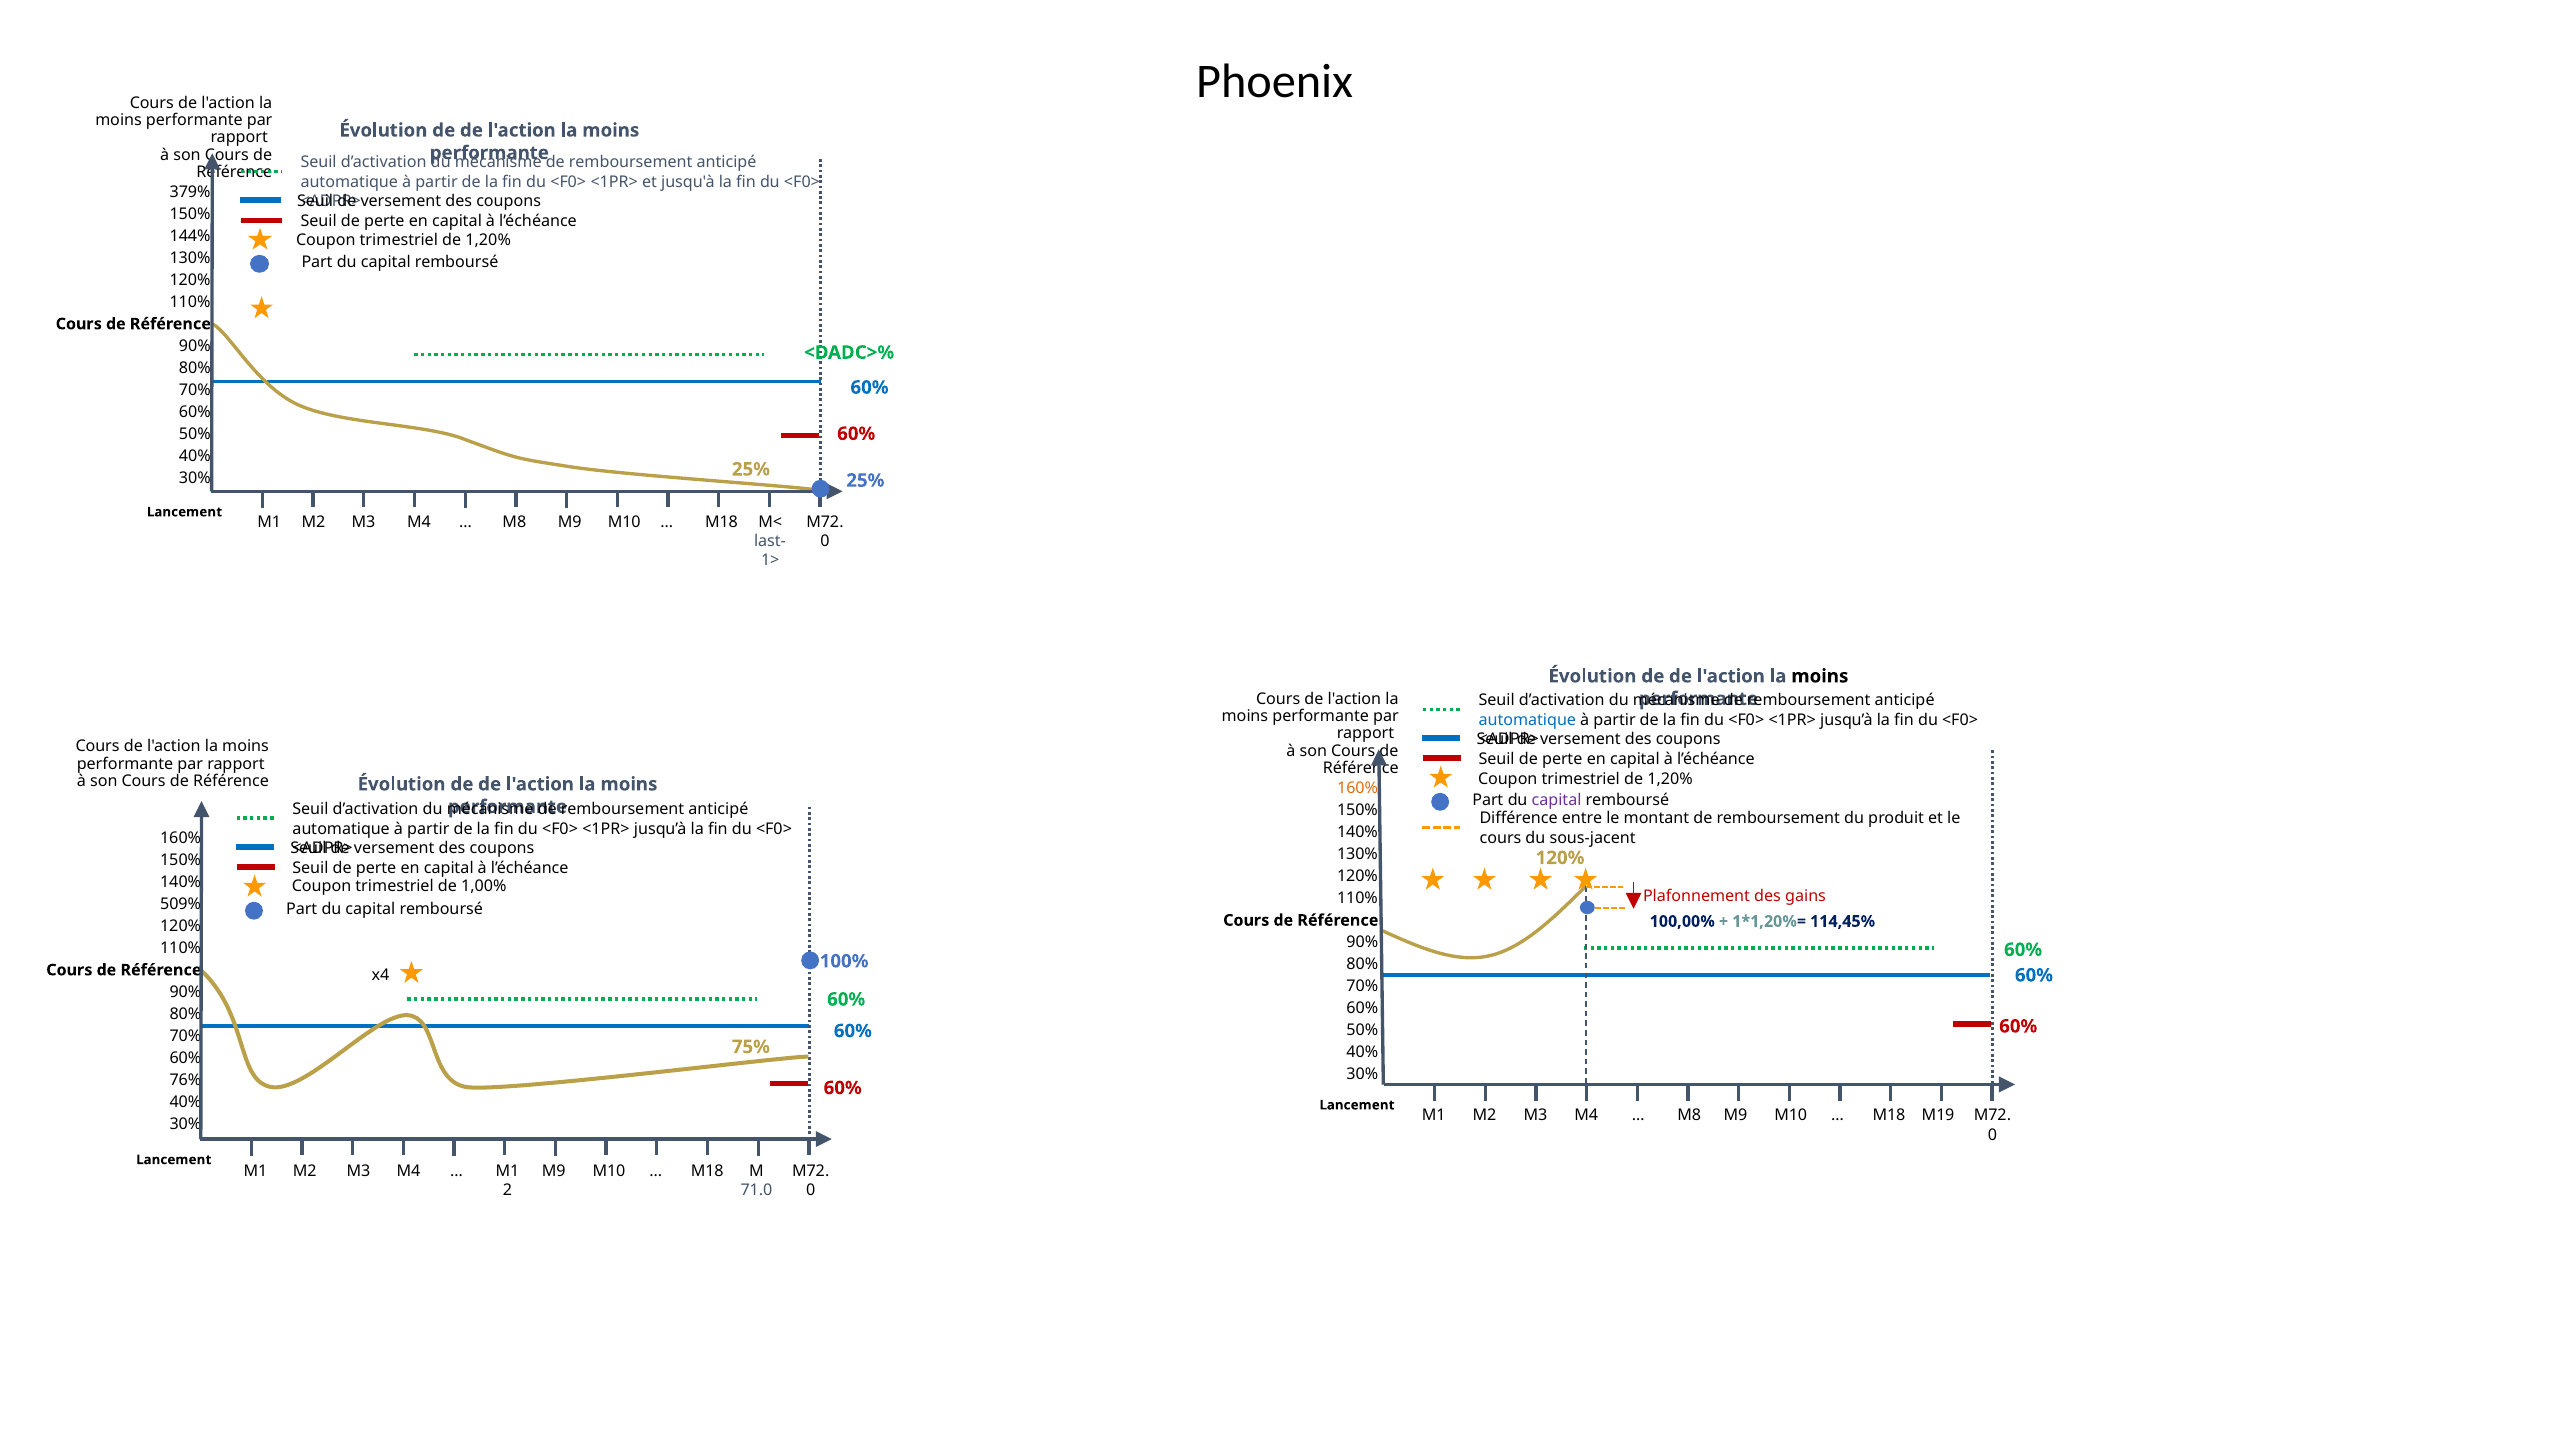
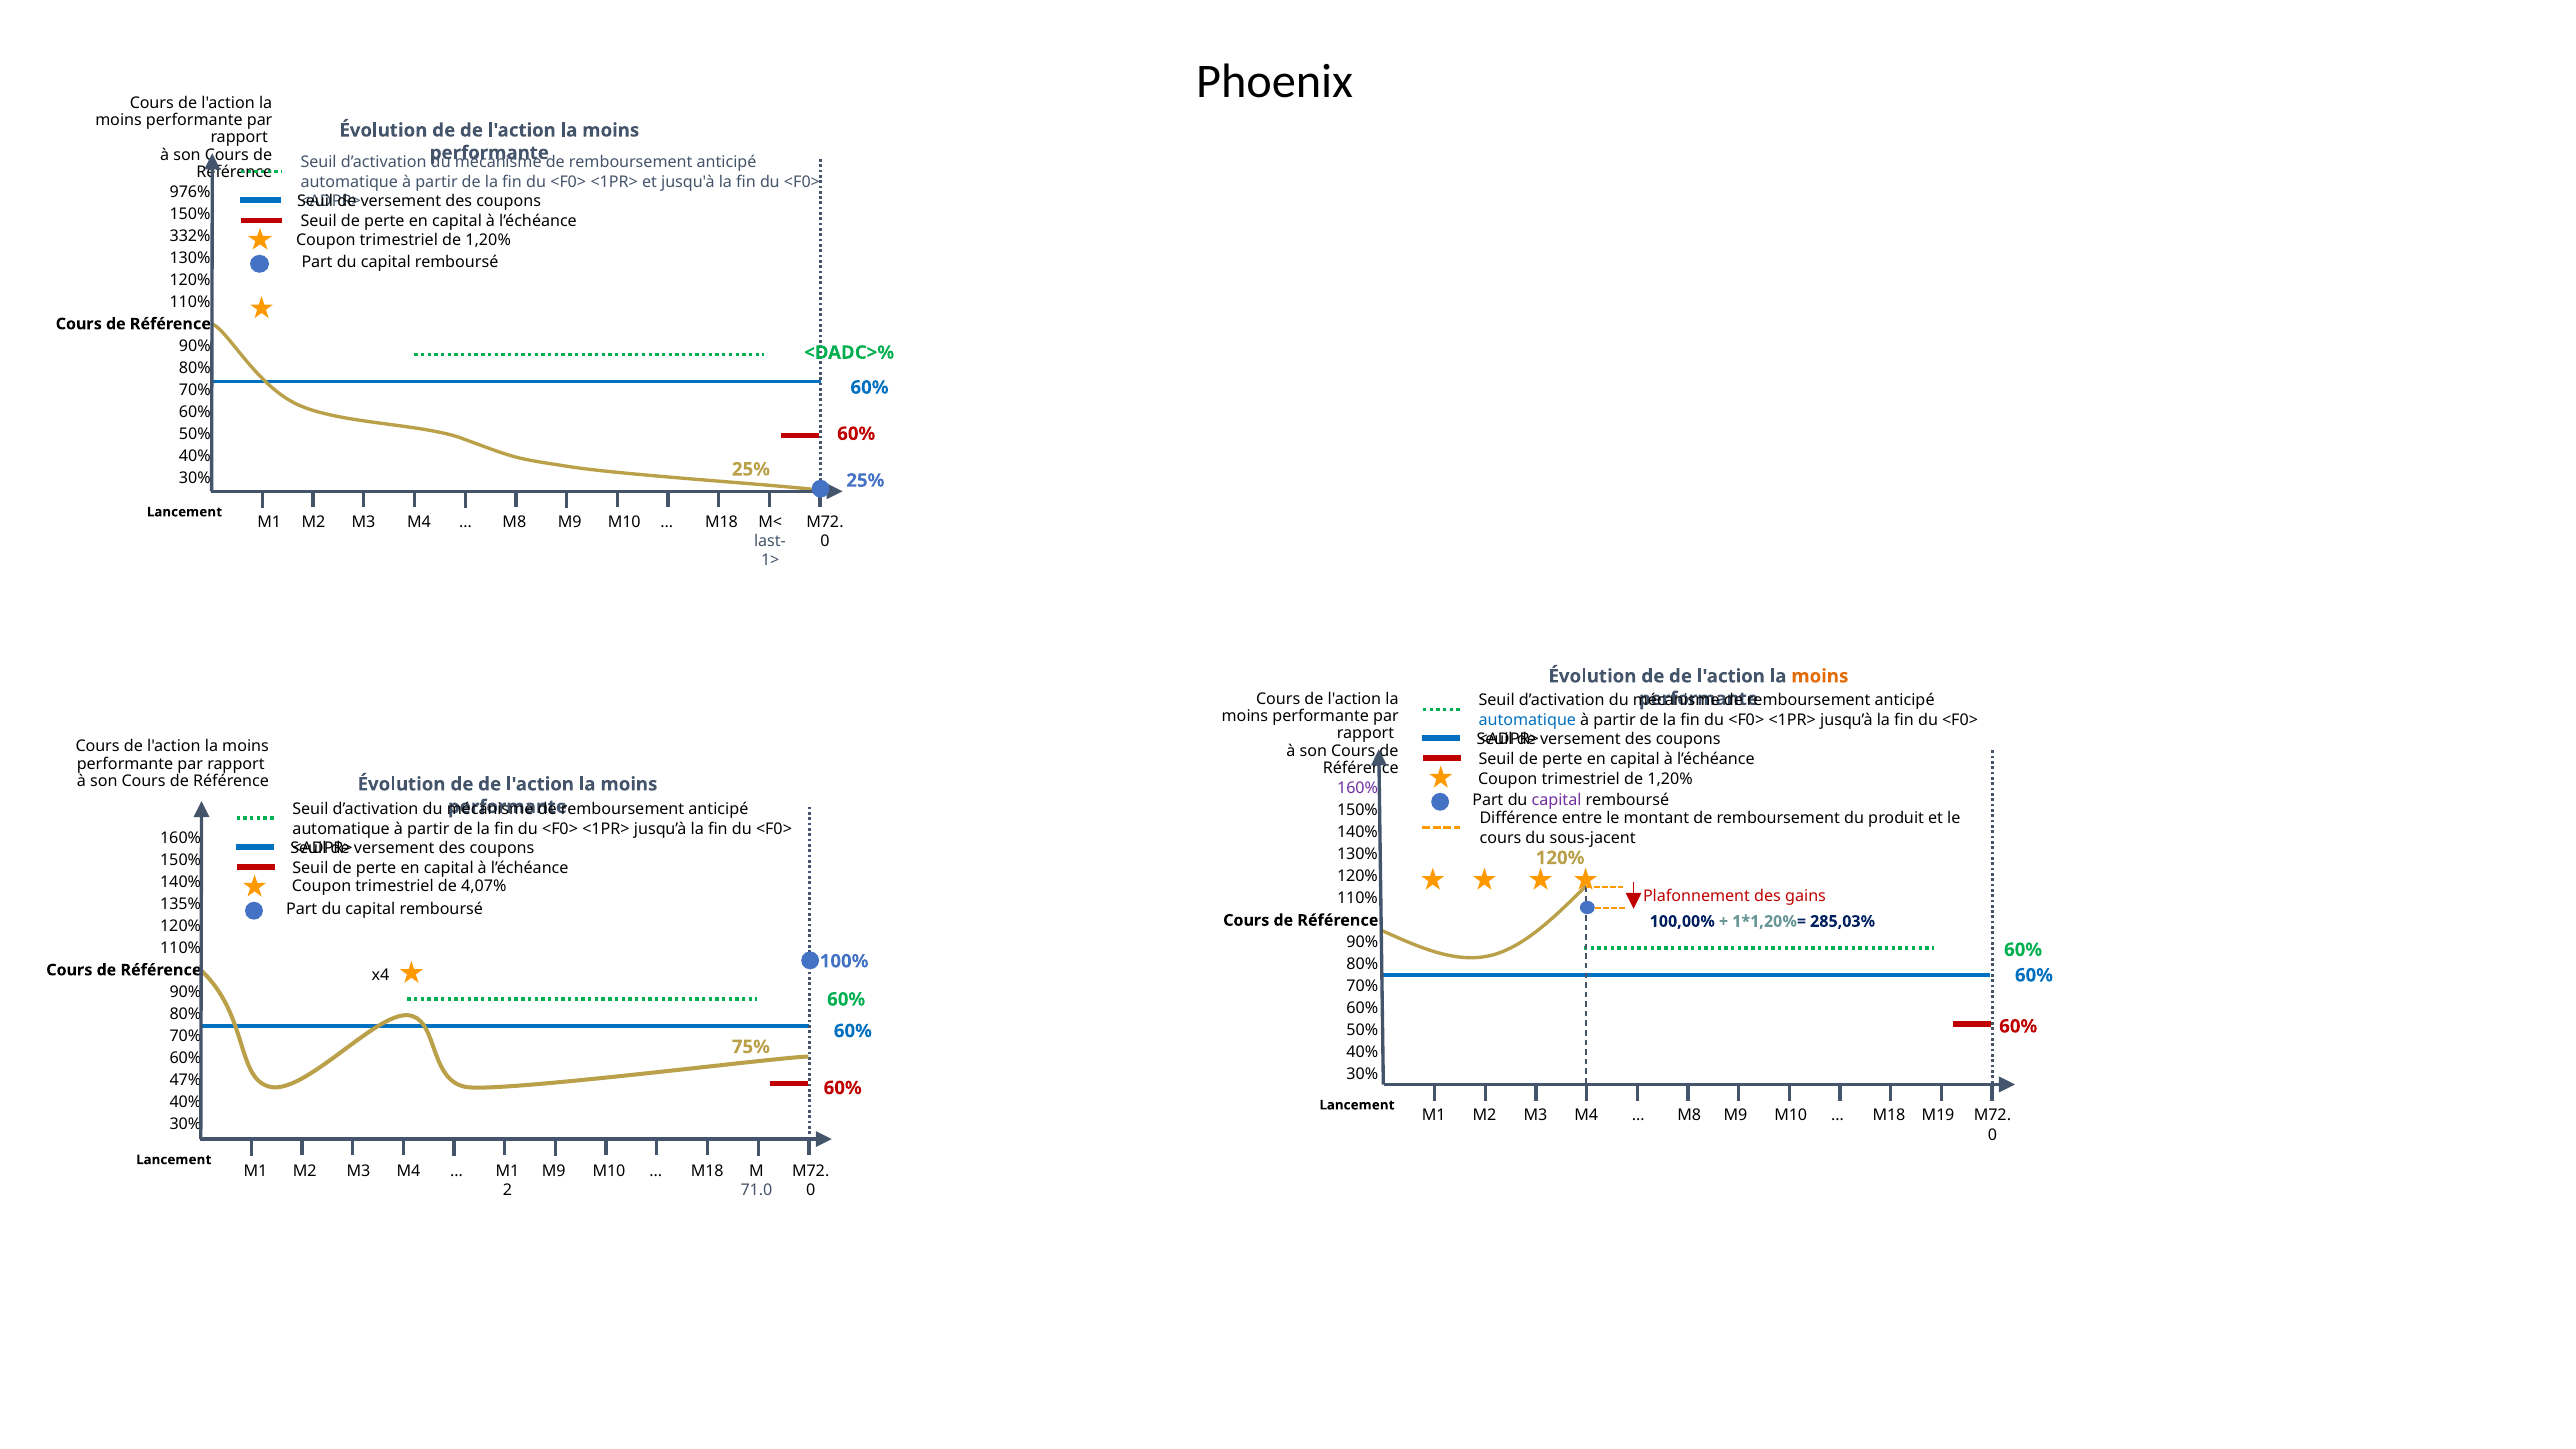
379%: 379% -> 976% (190, 192)
144%: 144% -> 332% (190, 236)
moins colour: black -> orange (1820, 676)
160% colour: orange -> purple (1358, 788)
1,00%: 1,00% -> 4,07% (484, 886)
509%: 509% -> 135% (181, 904)
114,45%: 114,45% -> 285,03% (1843, 921)
76%: 76% -> 47% (185, 1080)
